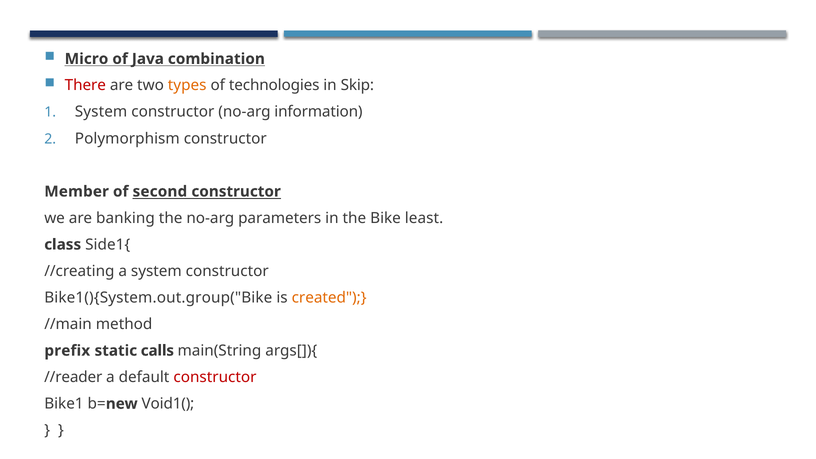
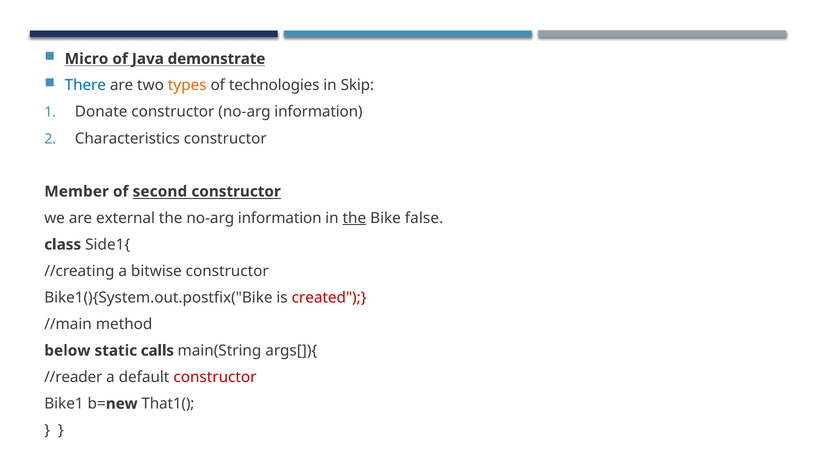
combination: combination -> demonstrate (216, 59)
There colour: red -> blue (85, 85)
System: System -> Donate (101, 112)
Polymorphism: Polymorphism -> Characteristics (127, 138)
banking: banking -> external (126, 218)
the no-arg parameters: parameters -> information (280, 218)
the underline: none -> present (354, 218)
least: least -> false (424, 218)
a system: system -> bitwise (156, 271)
Bike1(){System.out.group("Bike: Bike1(){System.out.group("Bike -> Bike1(){System.out.postfix("Bike (158, 298)
created colour: orange -> red (329, 298)
prefix: prefix -> below (67, 351)
Void1(: Void1( -> That1( (168, 404)
